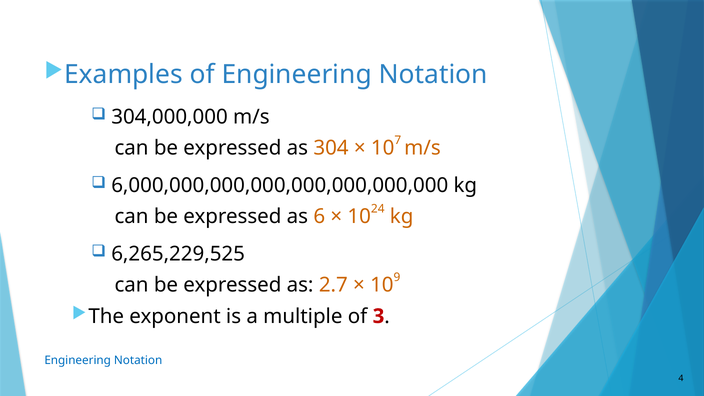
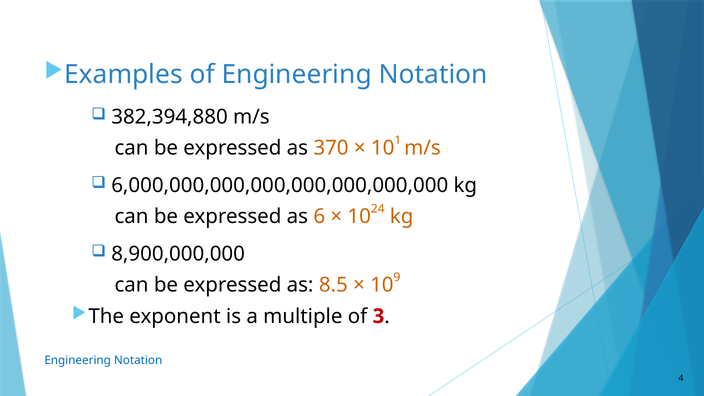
304,000,000: 304,000,000 -> 382,394,880 (170, 117)
304: 304 -> 370 (331, 148)
7: 7 -> 1 (398, 140)
6,265,229,525: 6,265,229,525 -> 8,900,000,000 (178, 254)
2.7: 2.7 -> 8.5 (333, 285)
